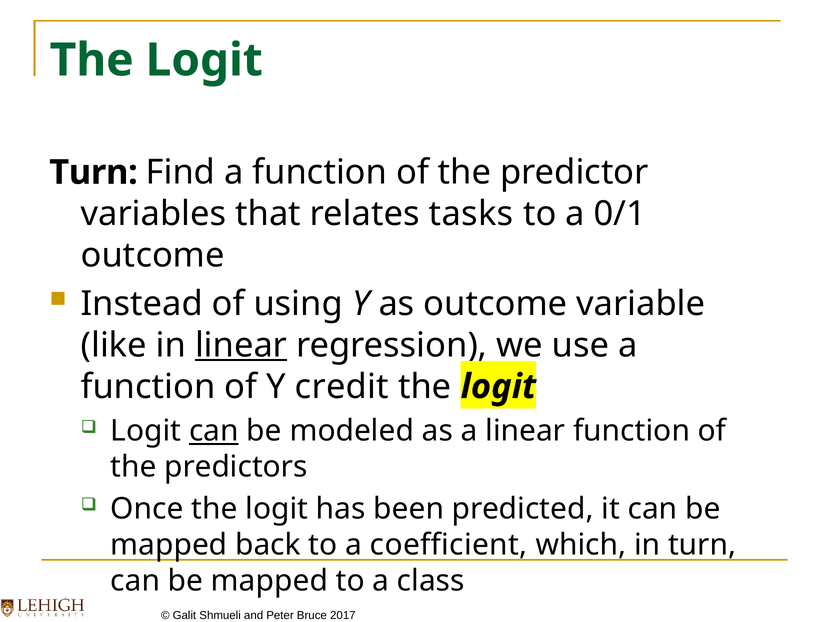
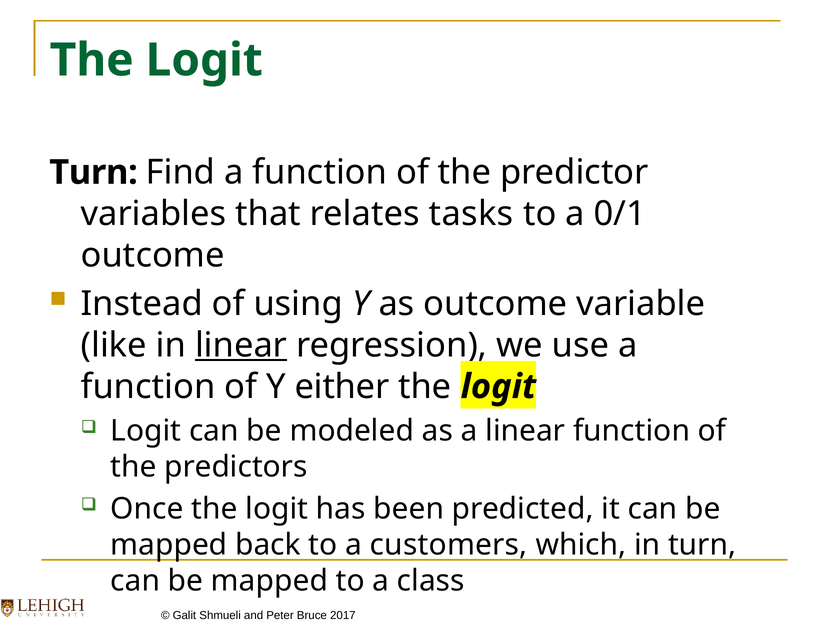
credit: credit -> either (342, 387)
can underline: present -> none (214, 431)
coefficient: coefficient -> customers (449, 545)
